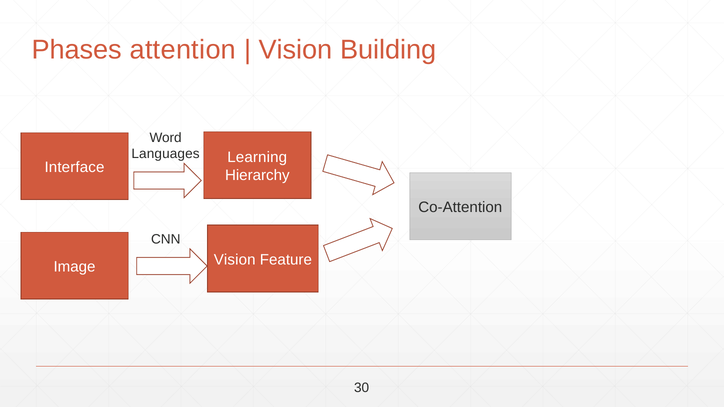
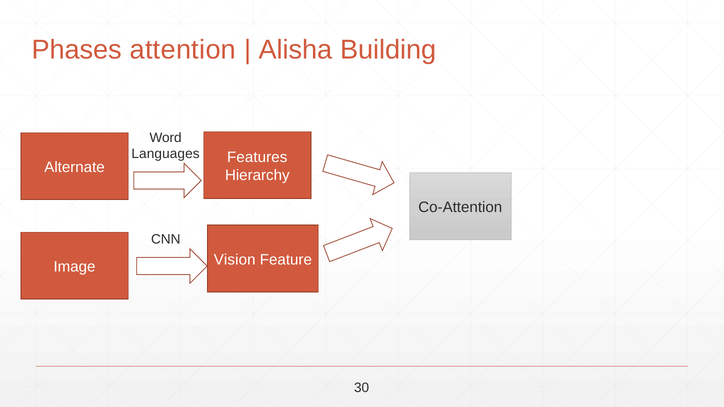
Vision: Vision -> Alisha (296, 50)
Learning: Learning -> Features (257, 157)
Interface: Interface -> Alternate (75, 167)
